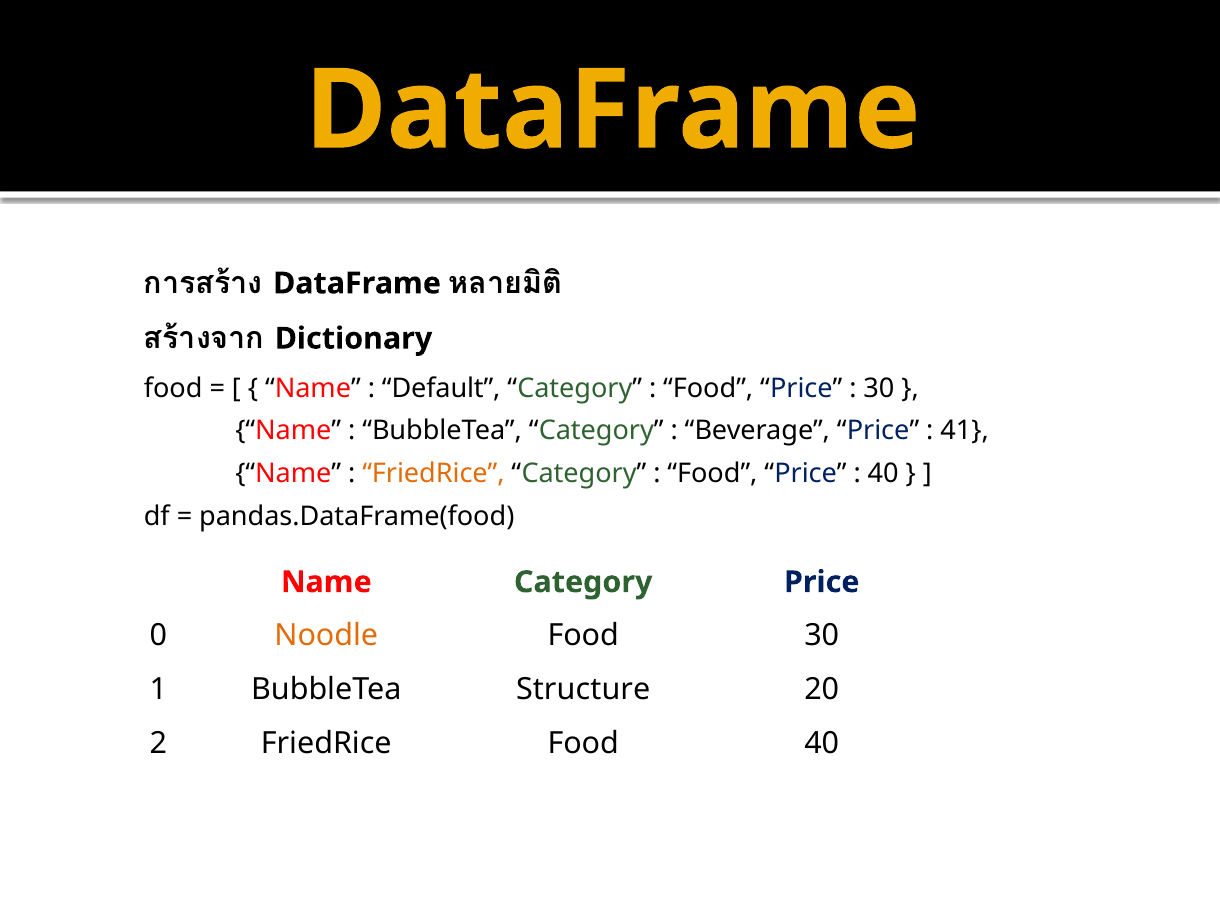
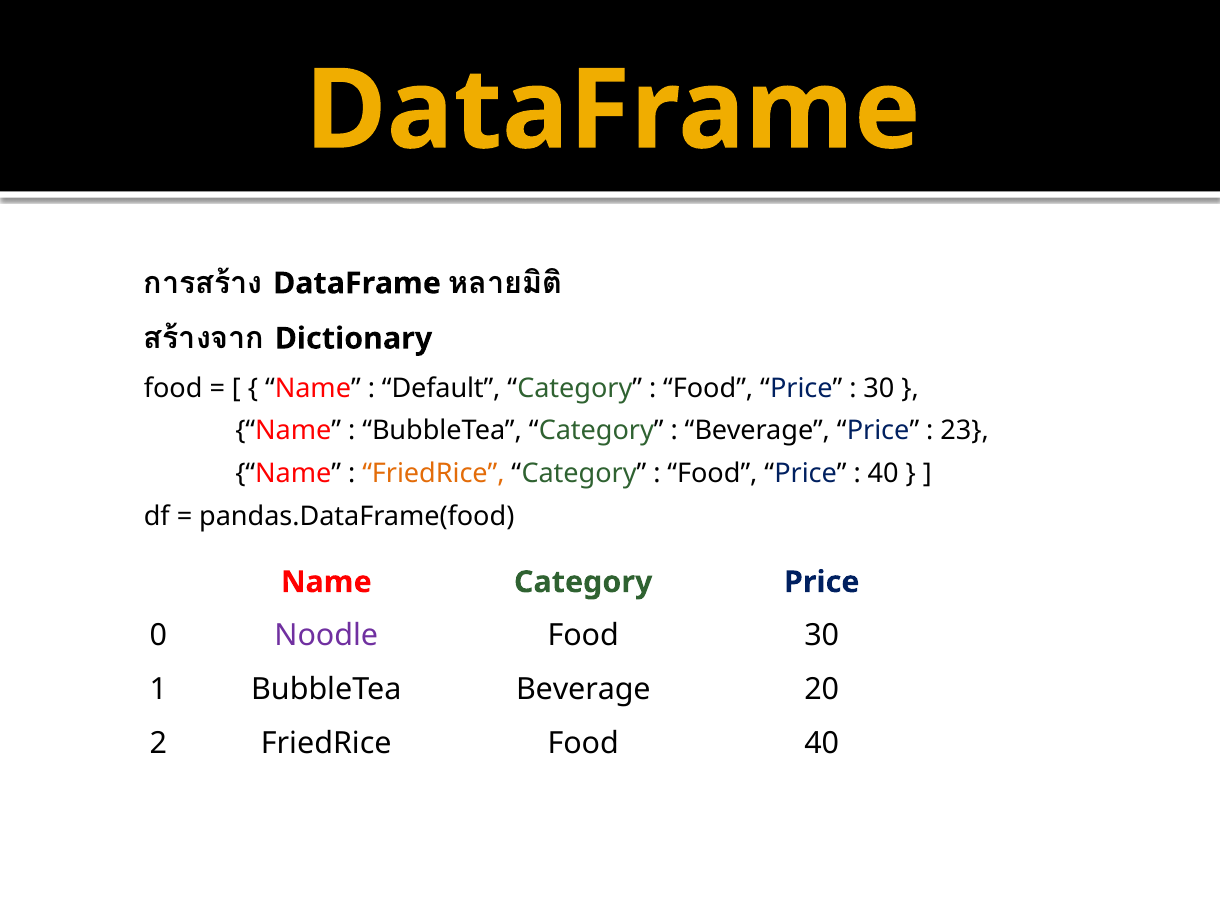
41: 41 -> 23 (965, 431)
Noodle colour: orange -> purple (326, 636)
BubbleTea Structure: Structure -> Beverage (583, 690)
